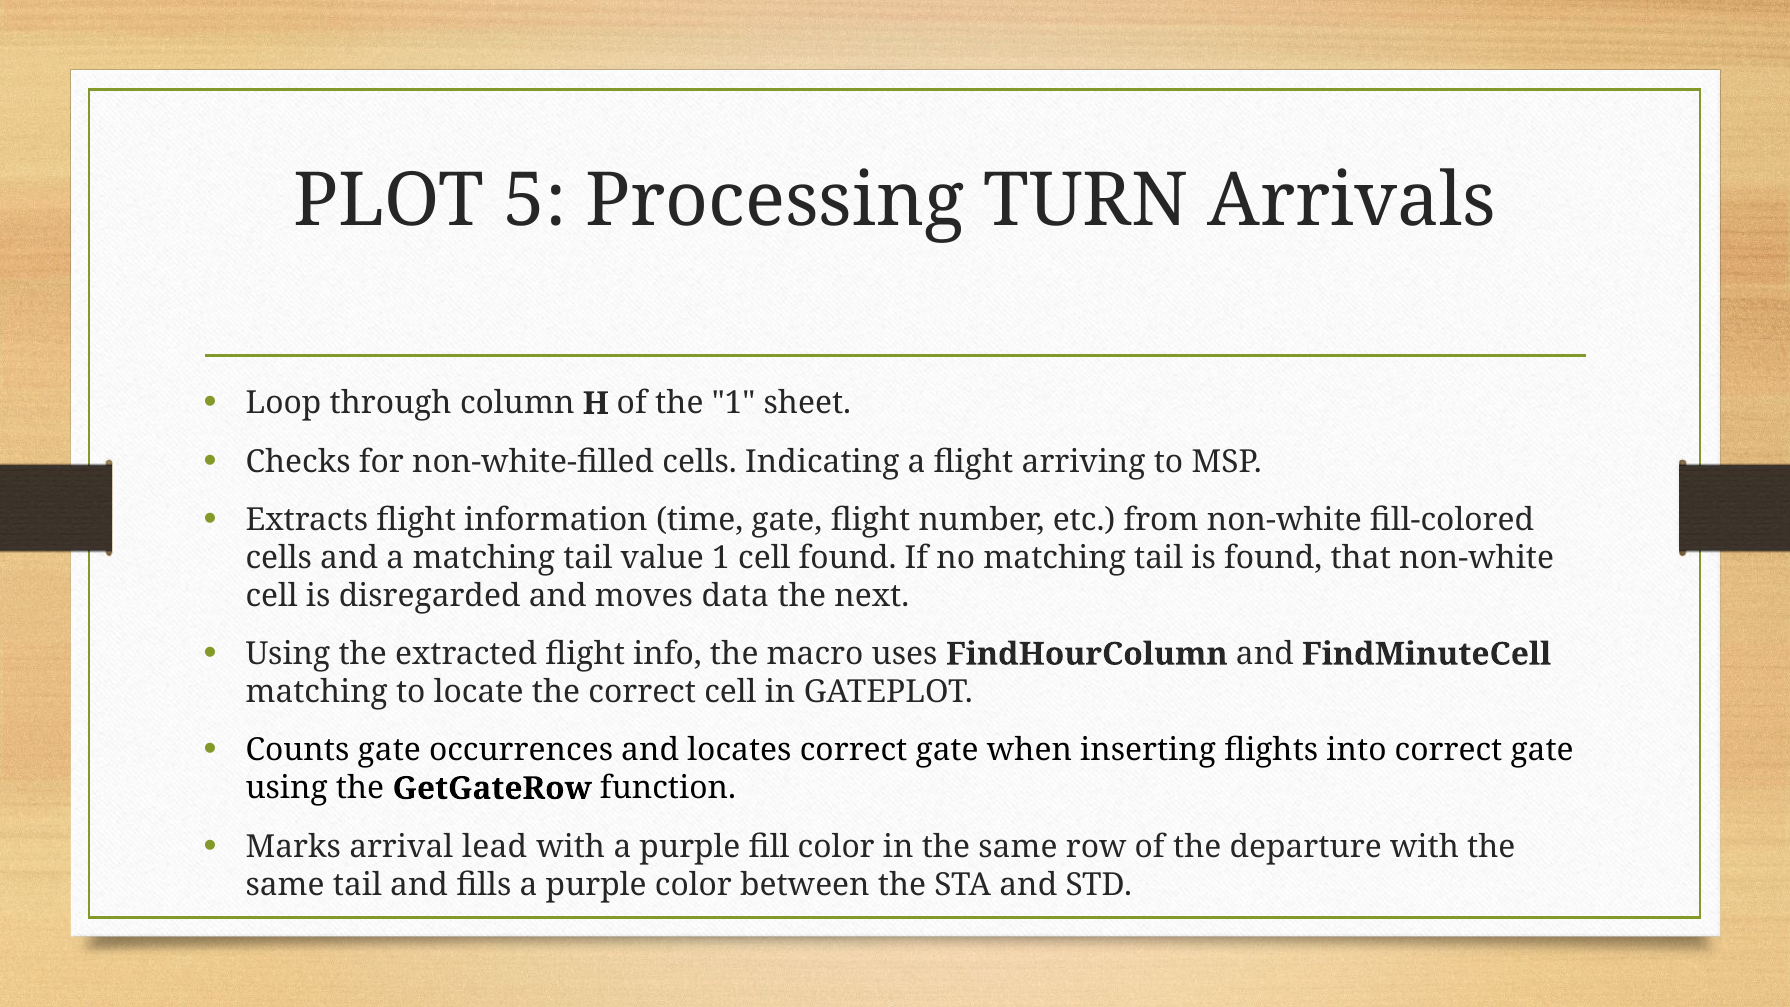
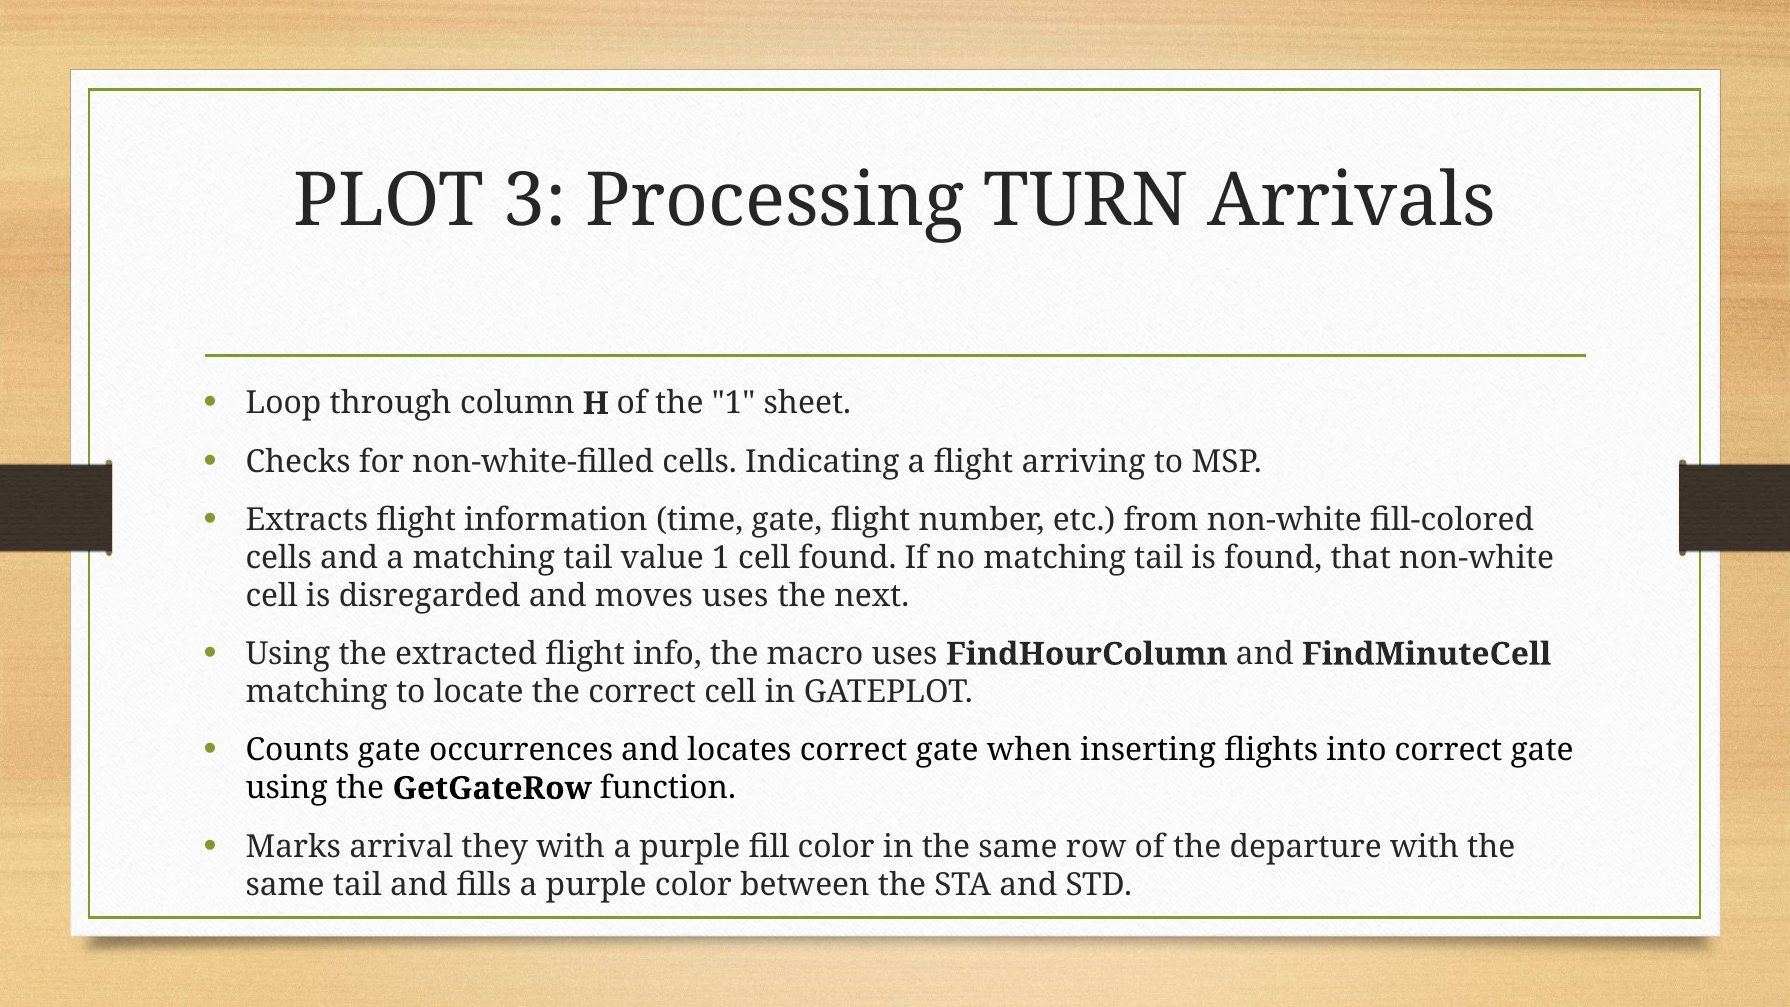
5: 5 -> 3 (535, 201)
moves data: data -> uses (735, 596)
lead: lead -> they (495, 847)
